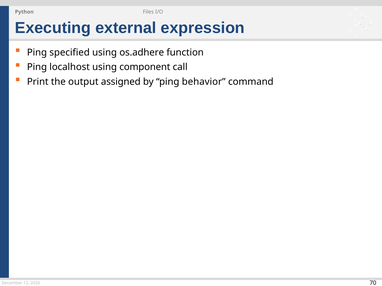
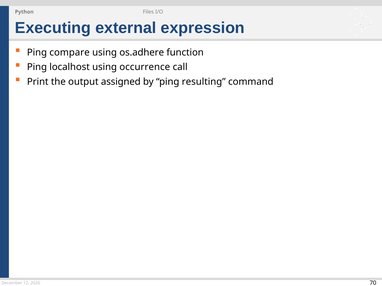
specified: specified -> compare (70, 53)
component: component -> occurrence (145, 67)
behavior: behavior -> resulting (204, 82)
